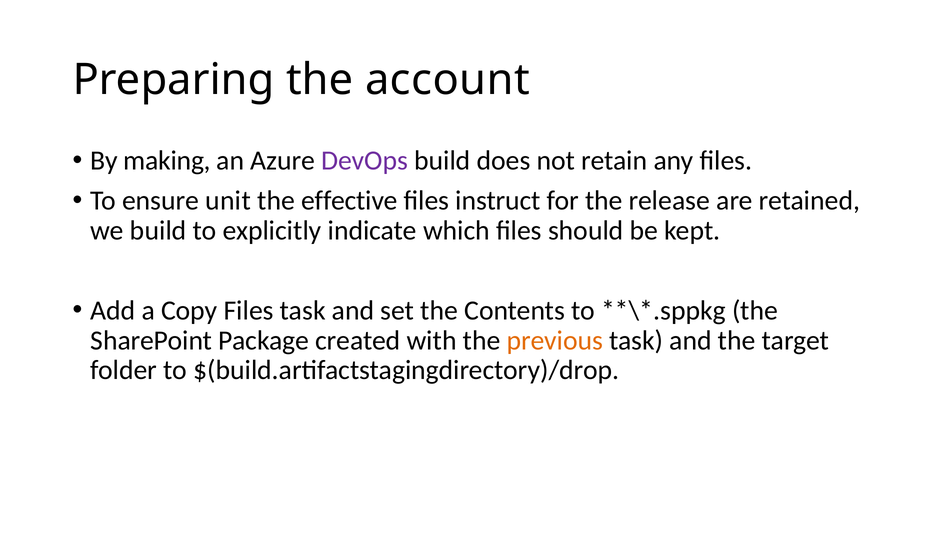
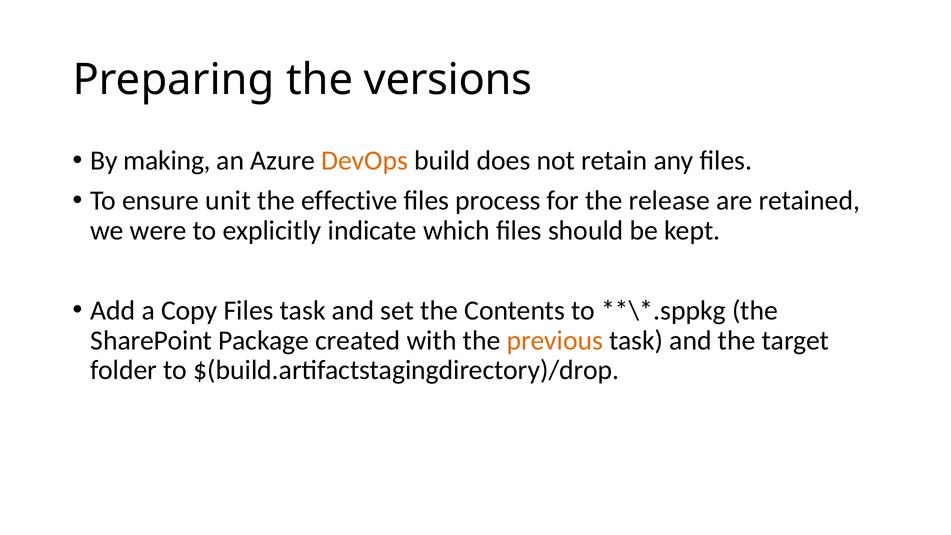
account: account -> versions (448, 80)
DevOps colour: purple -> orange (365, 161)
instruct: instruct -> process (498, 201)
we build: build -> were (158, 231)
